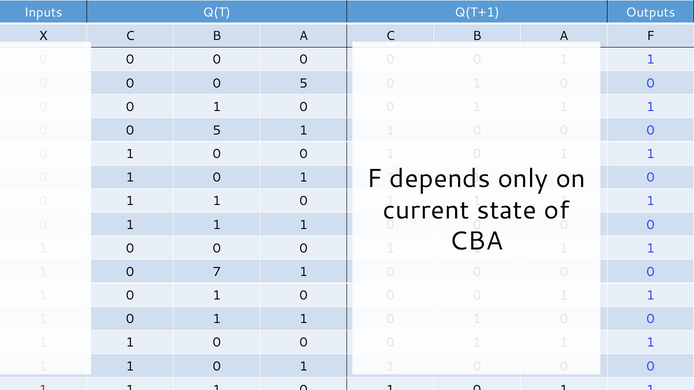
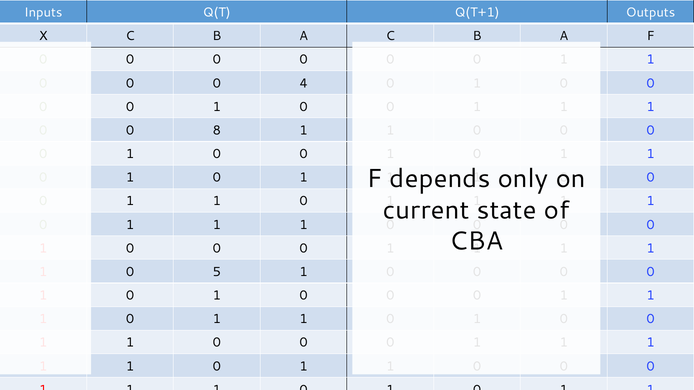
5: 5 -> 4 (304, 83)
5: 5 -> 8 (217, 131)
7: 7 -> 5 (217, 272)
